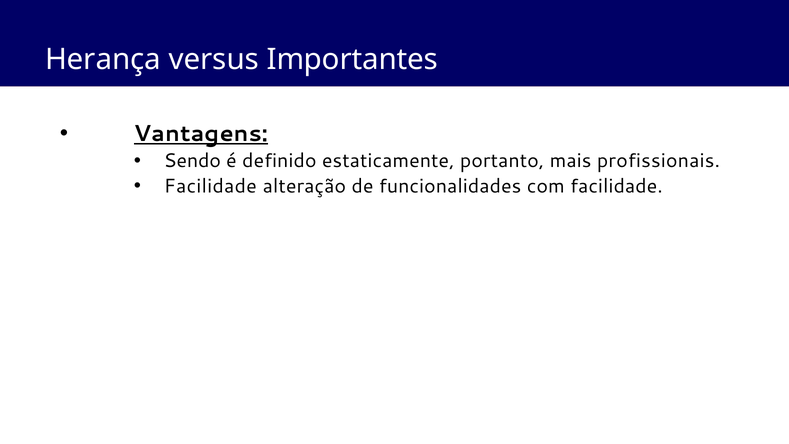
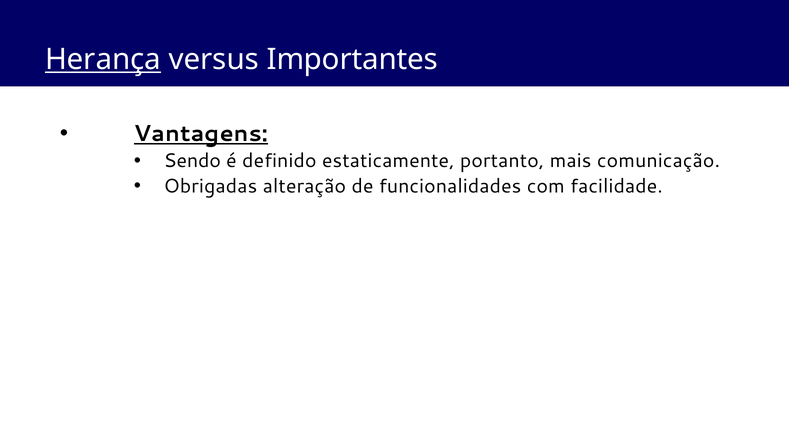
Herança underline: none -> present (103, 60)
profissionais: profissionais -> comunicação (658, 161)
Facilidade: Facilidade -> Obrigadas (210, 186)
